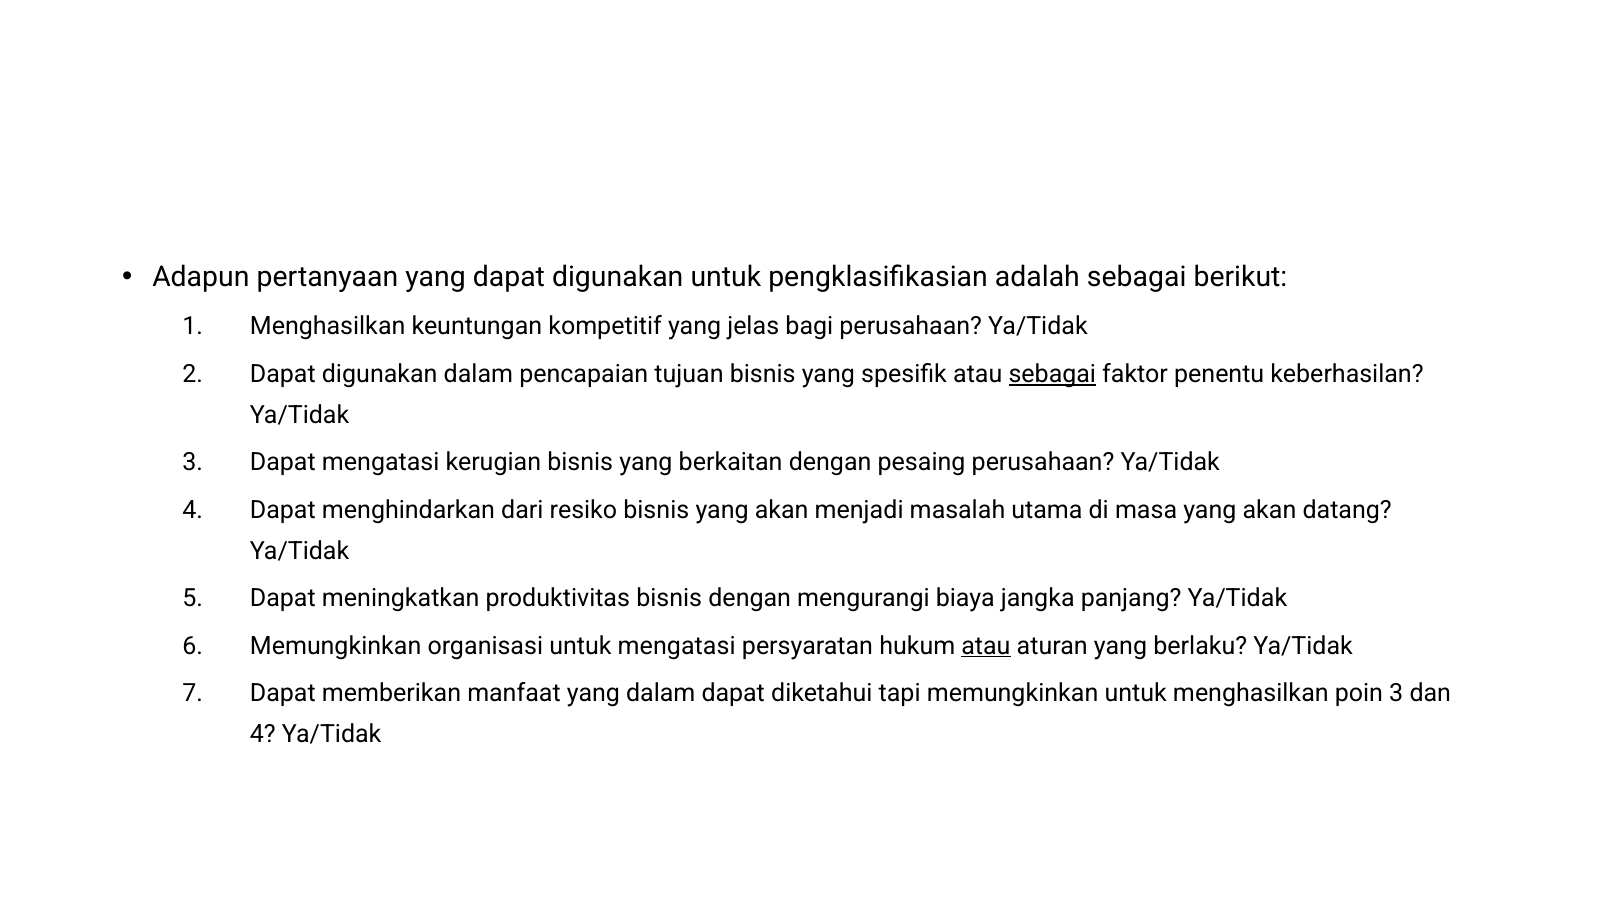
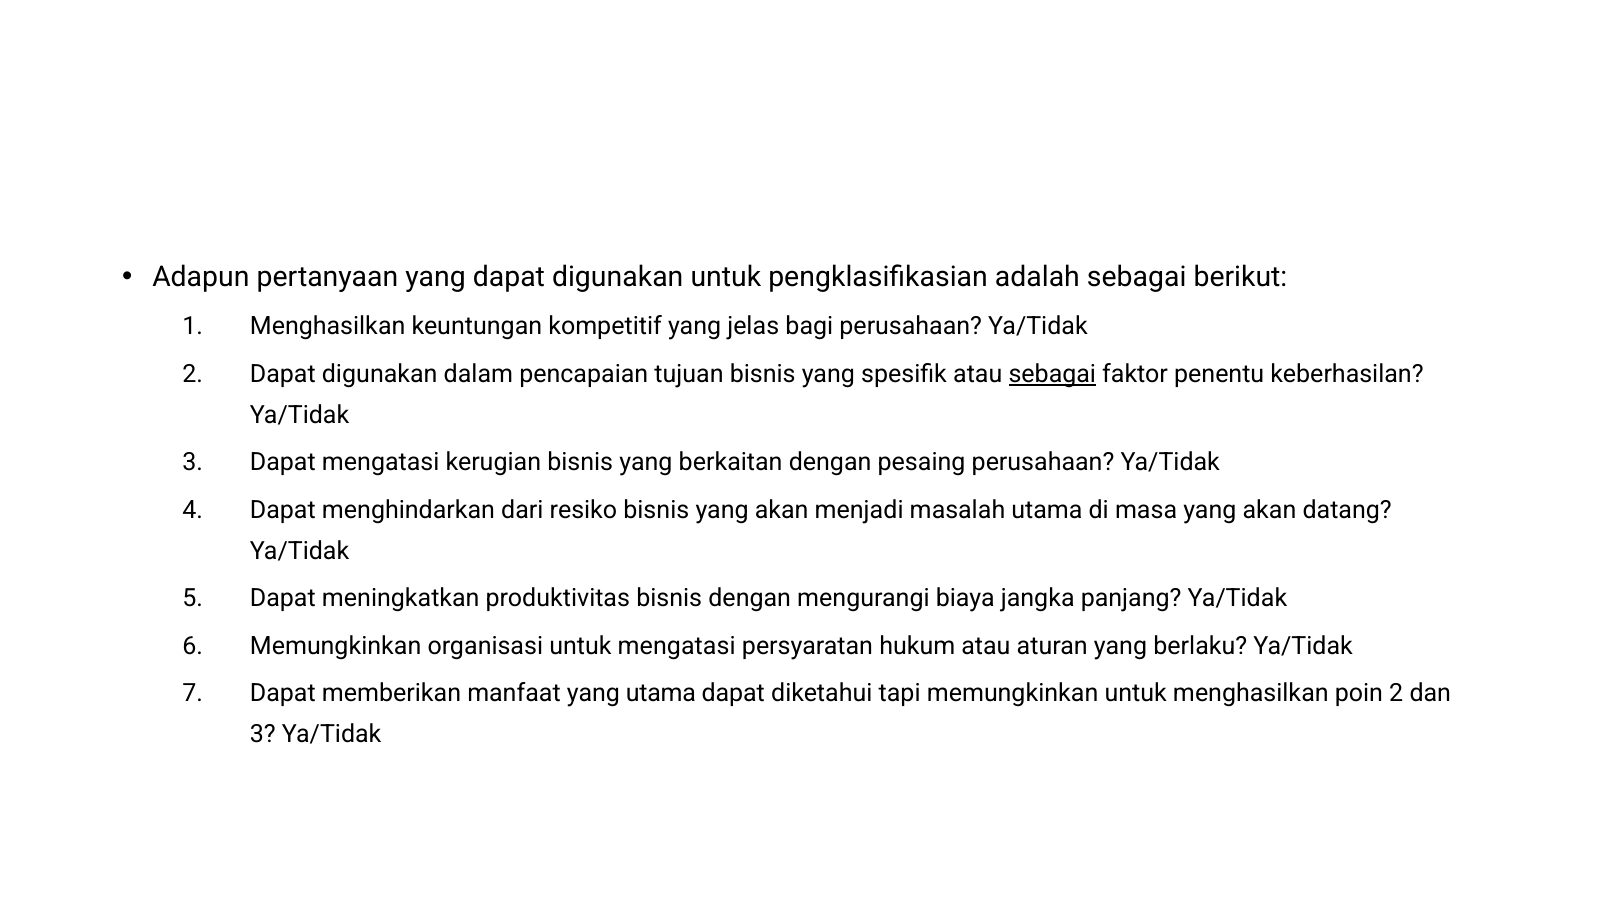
atau underline: present -> none (986, 646)
yang dalam: dalam -> utama (661, 693)
poin 3: 3 -> 2 (1396, 693)
4: 4 -> 3 (263, 734)
